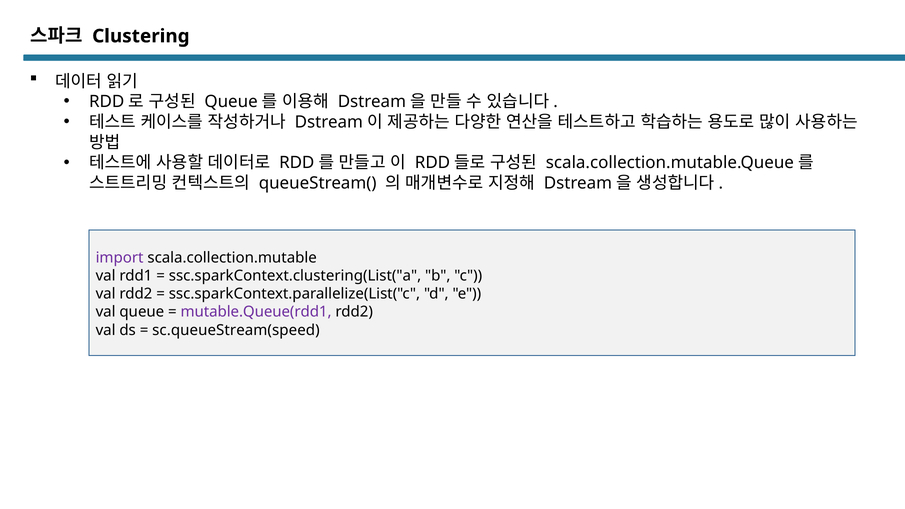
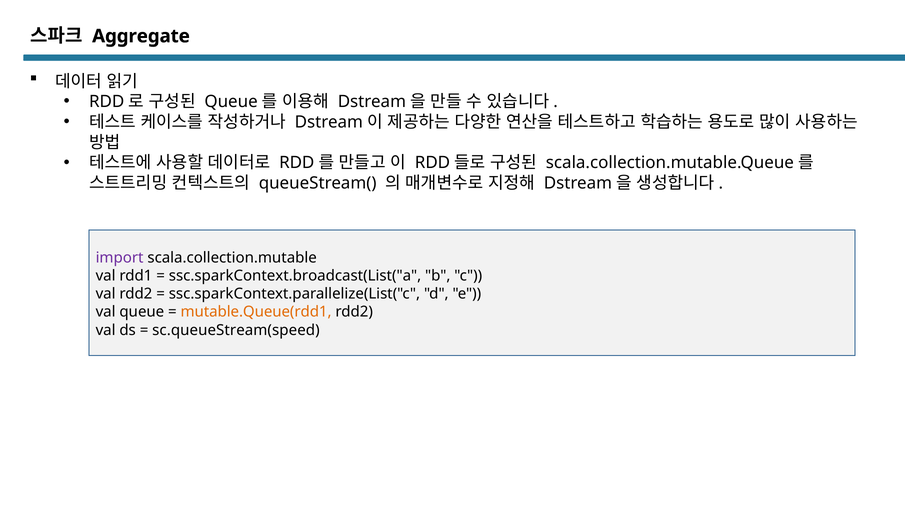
Clustering: Clustering -> Aggregate (141, 36)
ssc.sparkContext.clustering(List("a: ssc.sparkContext.clustering(List("a -> ssc.sparkContext.broadcast(List("a (295, 276)
mutable.Queue(rdd1 colour: purple -> orange (256, 312)
